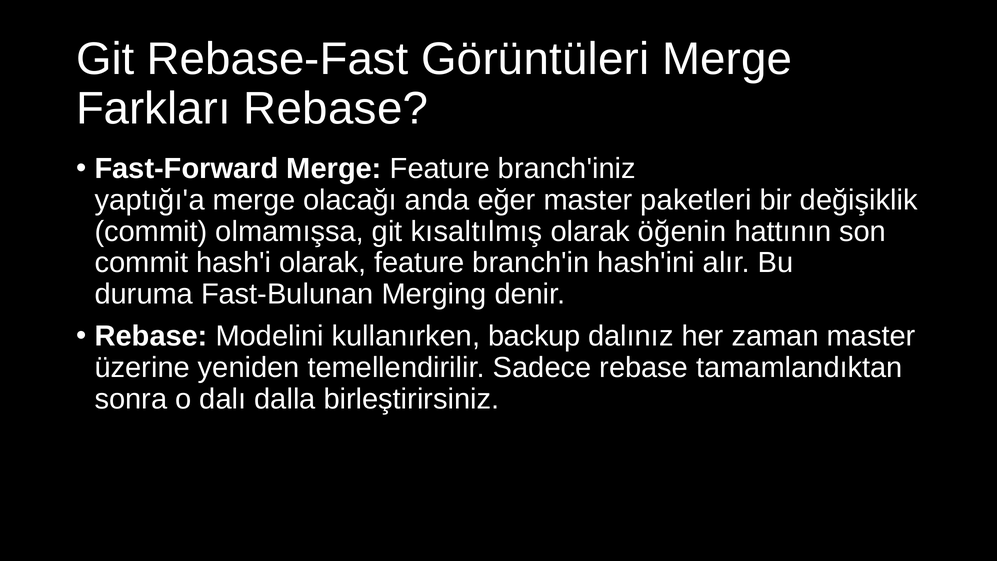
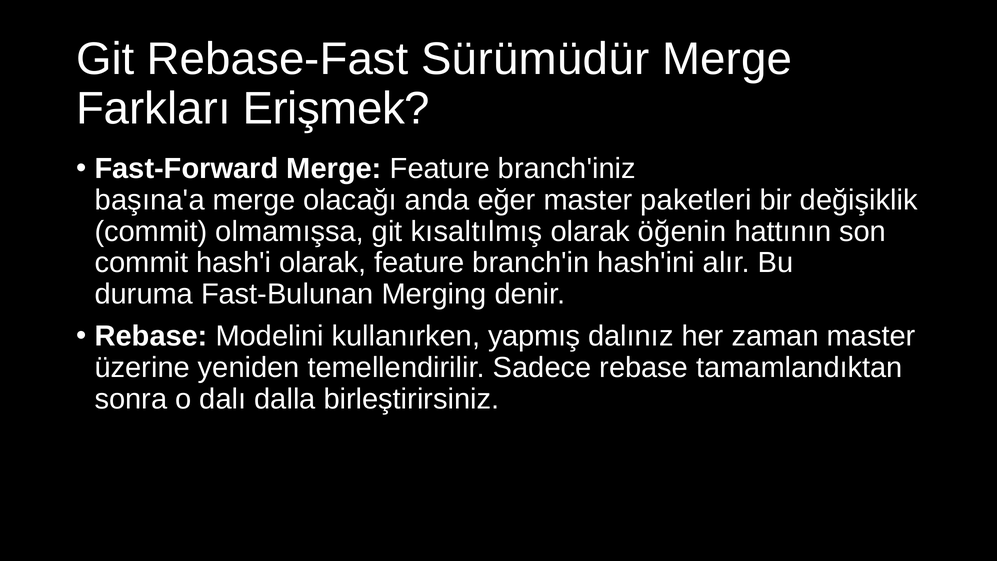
Görüntüleri: Görüntüleri -> Sürümüdür (535, 59)
Farkları Rebase: Rebase -> Erişmek (336, 108)
yaptığı'a: yaptığı'a -> başına'a (150, 200)
backup: backup -> yapmış (534, 336)
